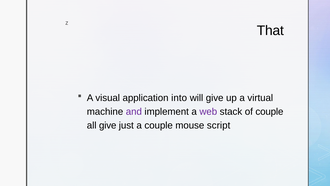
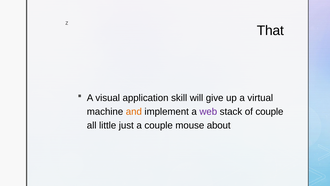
into: into -> skill (179, 98)
and colour: purple -> orange (134, 111)
all give: give -> little (108, 125)
script: script -> about (219, 125)
